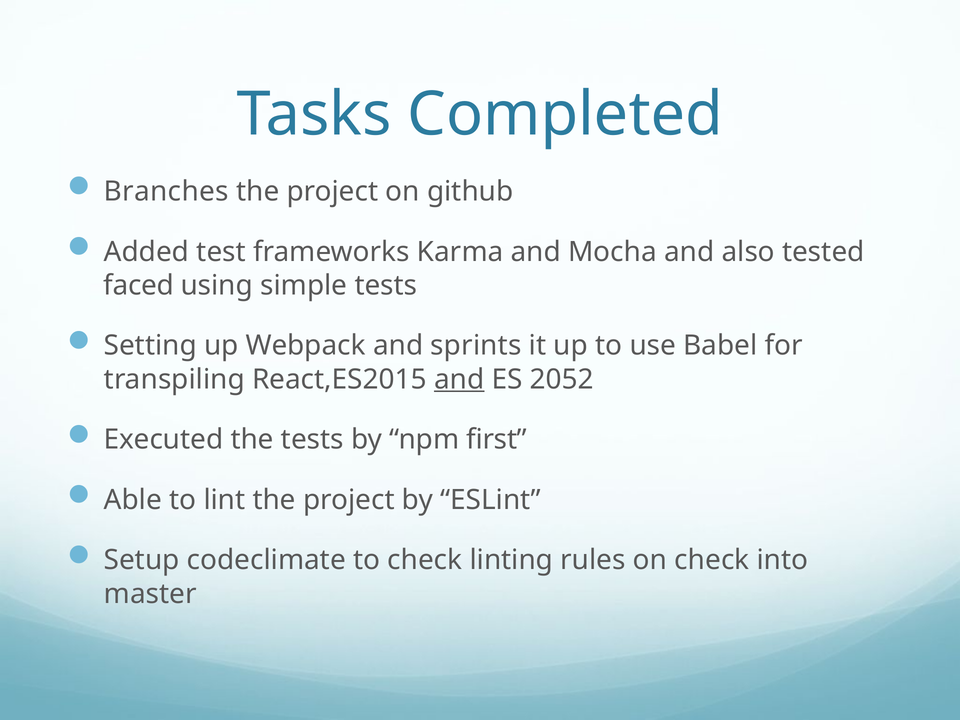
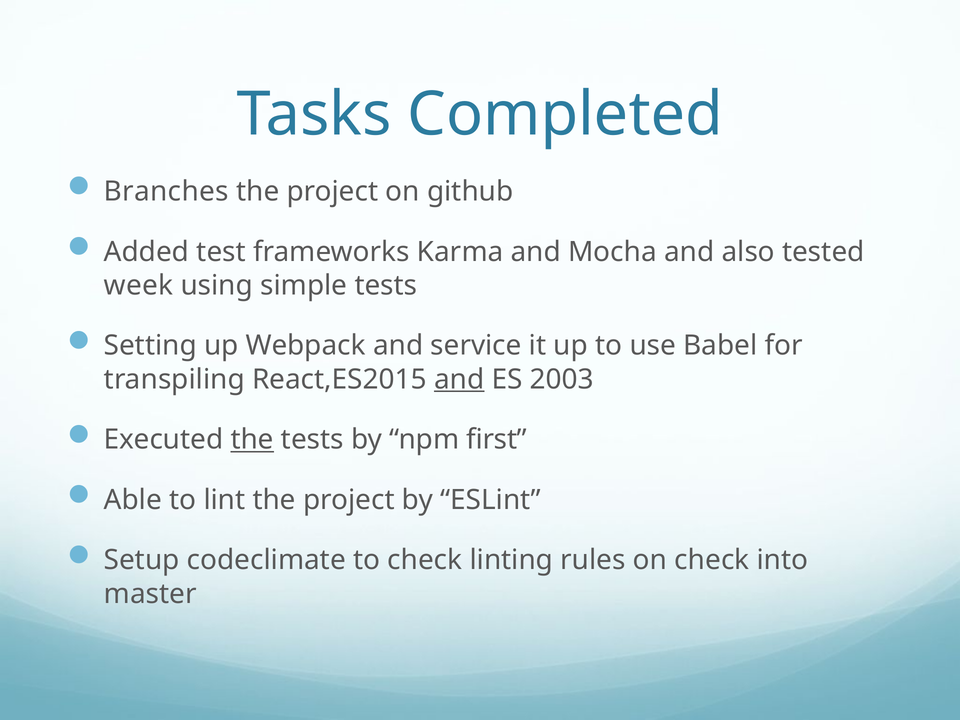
faced: faced -> week (139, 285)
sprints: sprints -> service (476, 346)
2052: 2052 -> 2003 (562, 379)
the underline: none -> present (252, 440)
